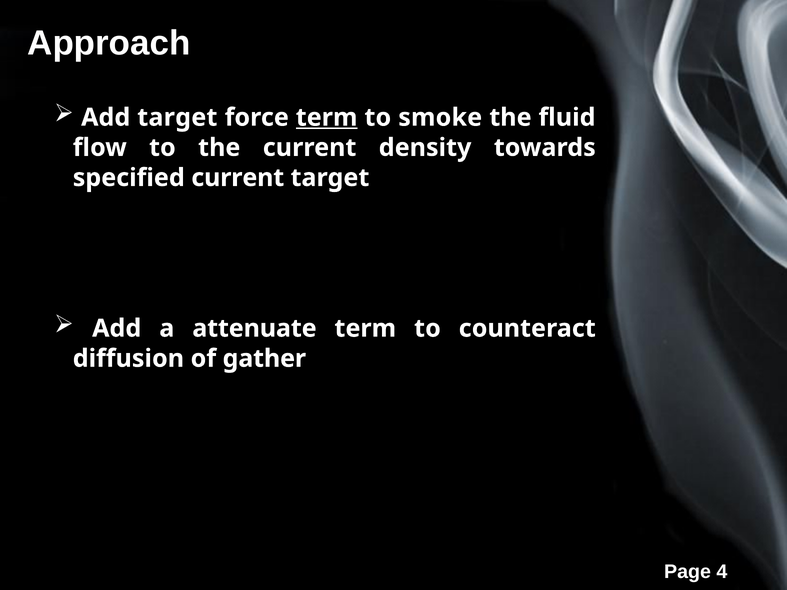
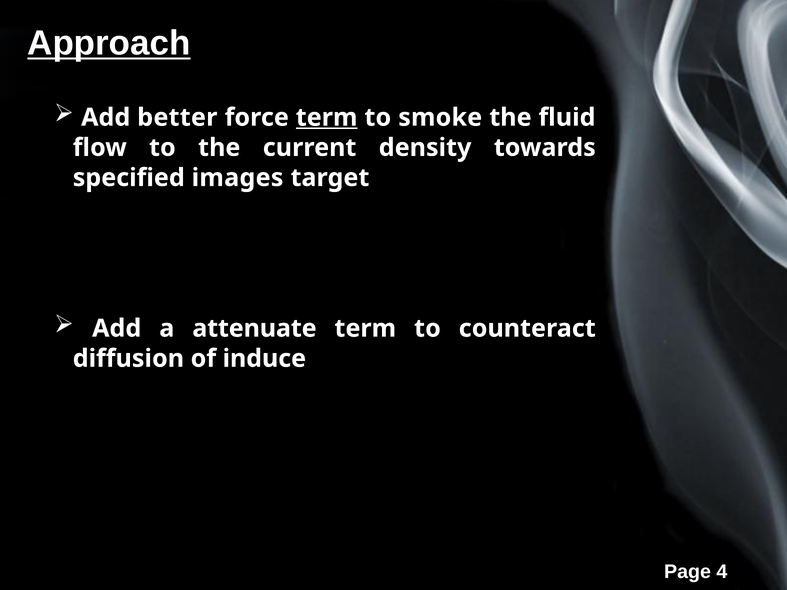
Approach underline: none -> present (109, 43)
Add target: target -> better (177, 118)
specified current: current -> images (238, 178)
gather: gather -> induce (264, 359)
